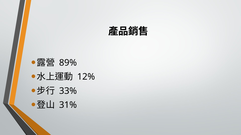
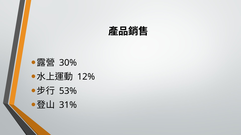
89%: 89% -> 30% (68, 63)
33%: 33% -> 53% (68, 91)
